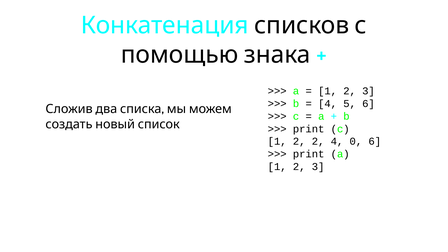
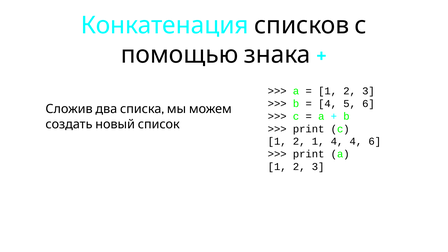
2 2: 2 -> 1 (318, 142)
4 0: 0 -> 4 (356, 142)
